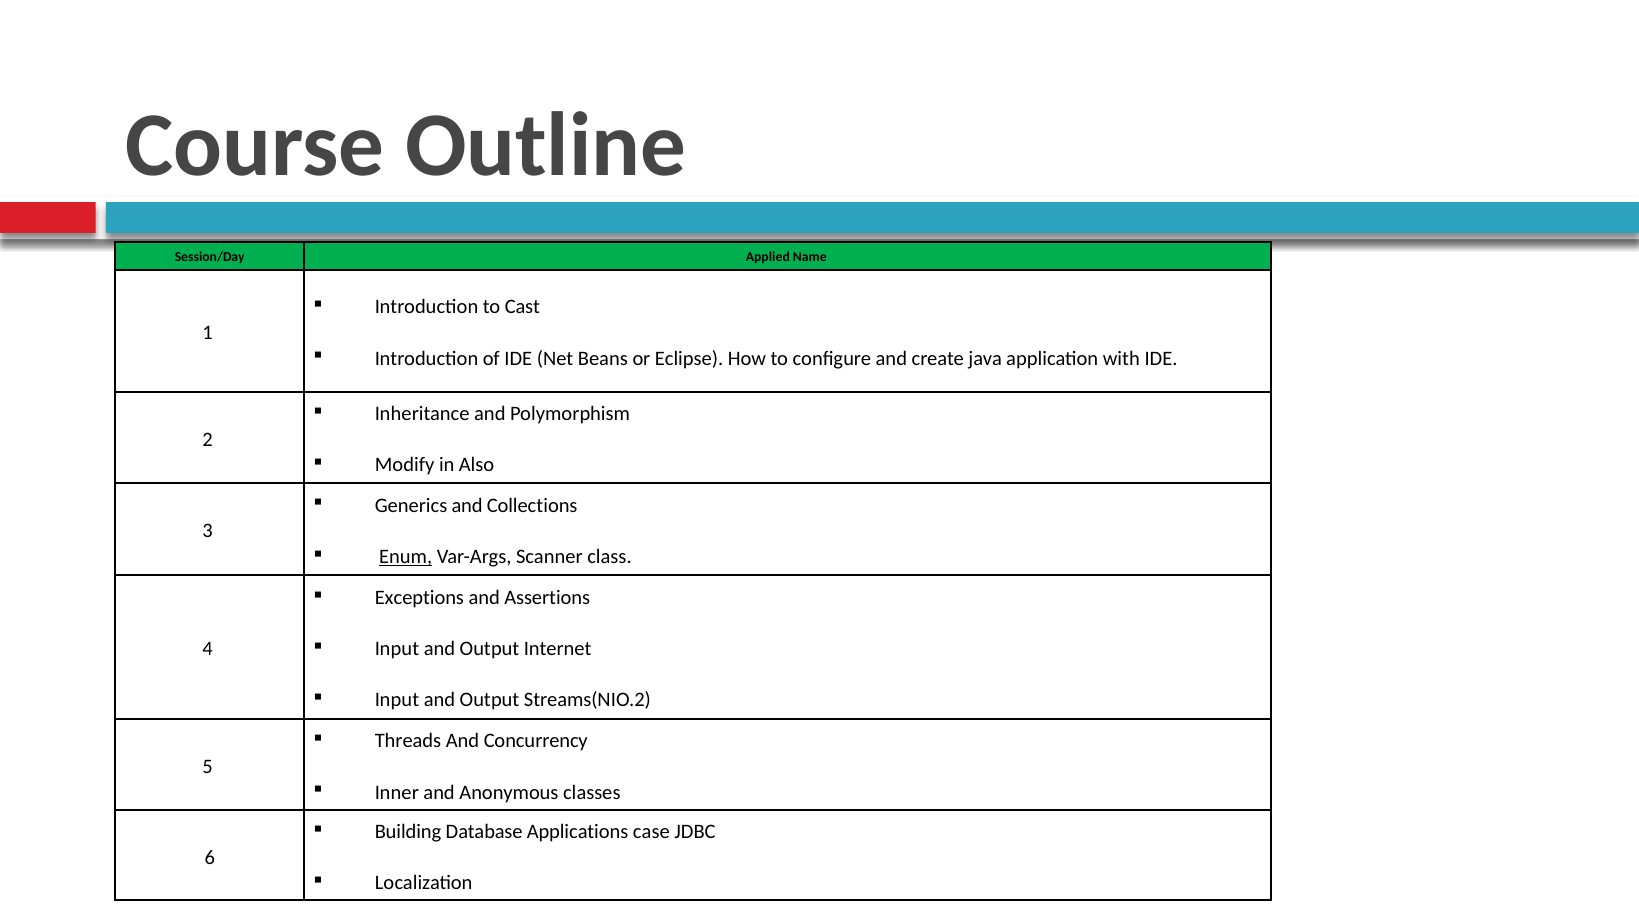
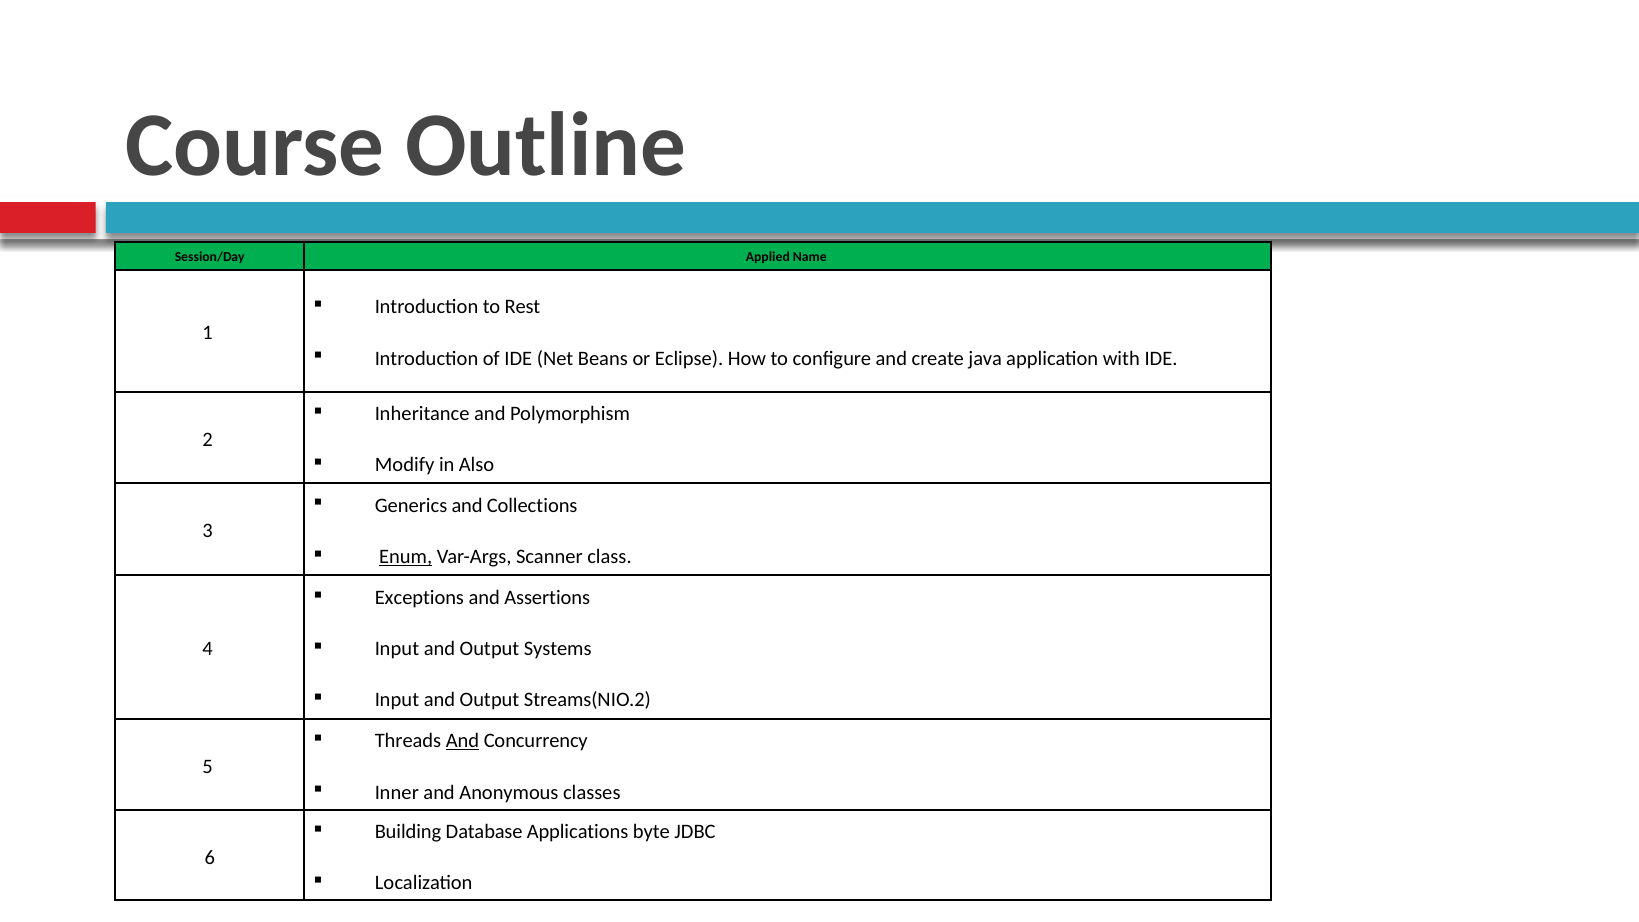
Cast: Cast -> Rest (522, 307)
Internet: Internet -> Systems (558, 649)
And underline: none -> present (463, 741)
case: case -> byte (651, 832)
